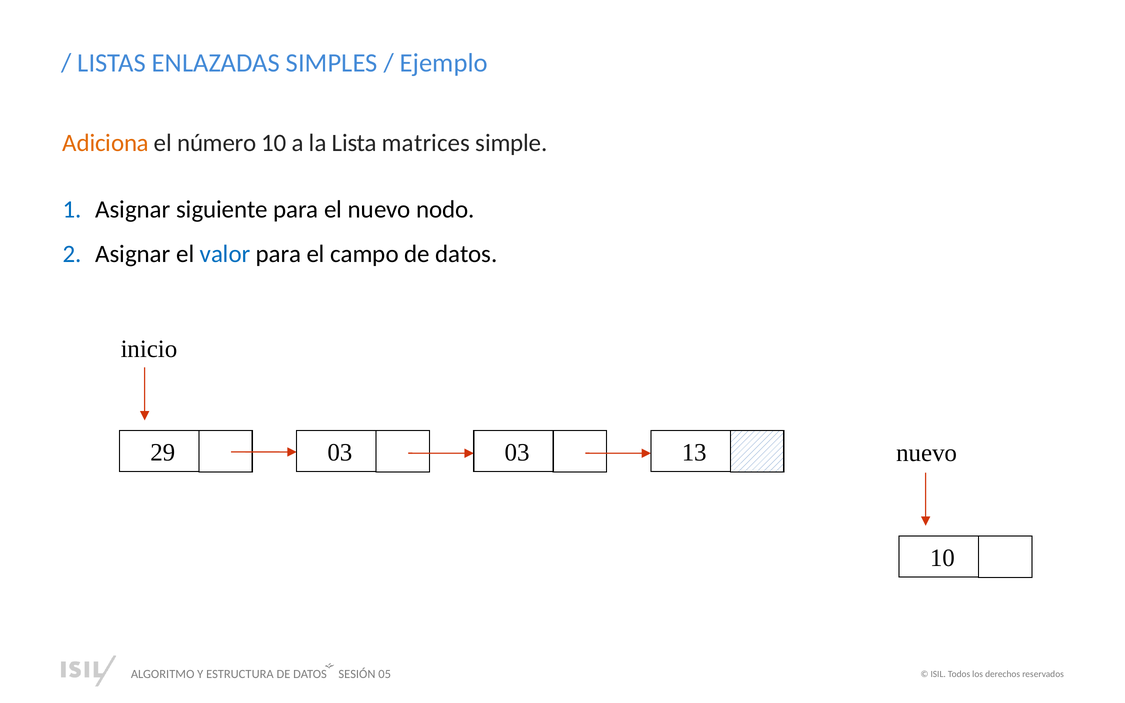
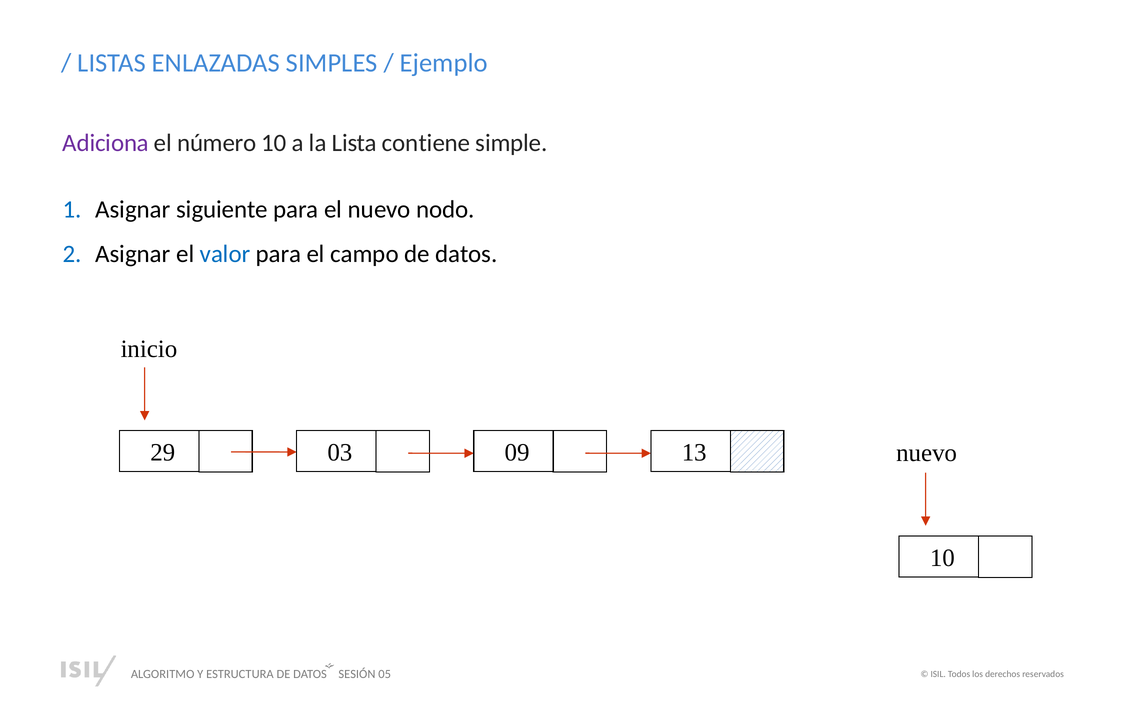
Adiciona colour: orange -> purple (106, 143)
matrices: matrices -> contiene (426, 143)
03 03: 03 -> 09 (517, 453)
